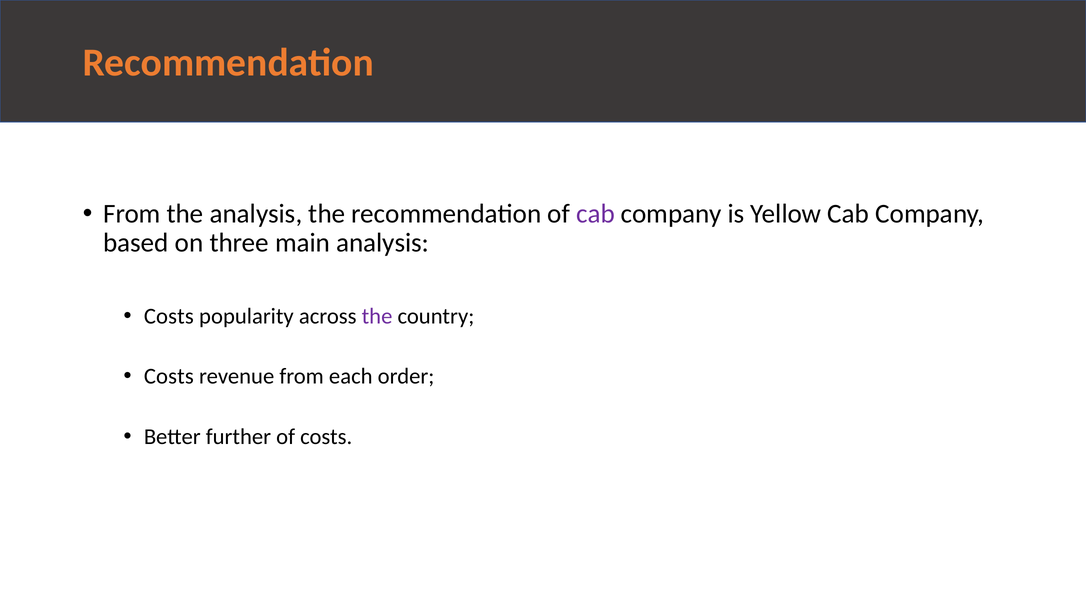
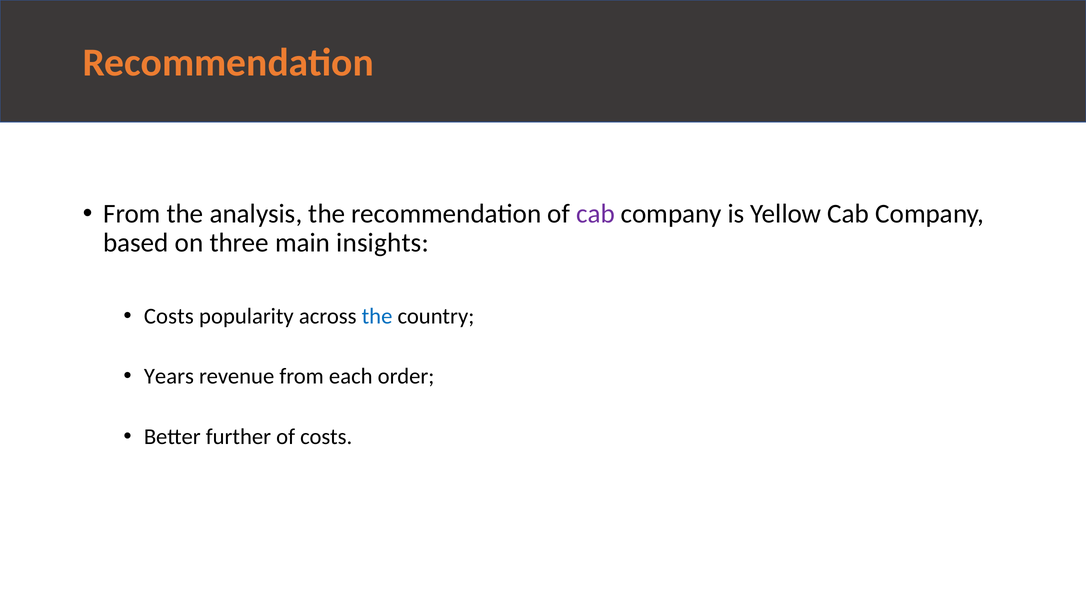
main analysis: analysis -> insights (383, 243)
the colour: purple -> blue (377, 316)
Costs: Costs -> Years (169, 376)
